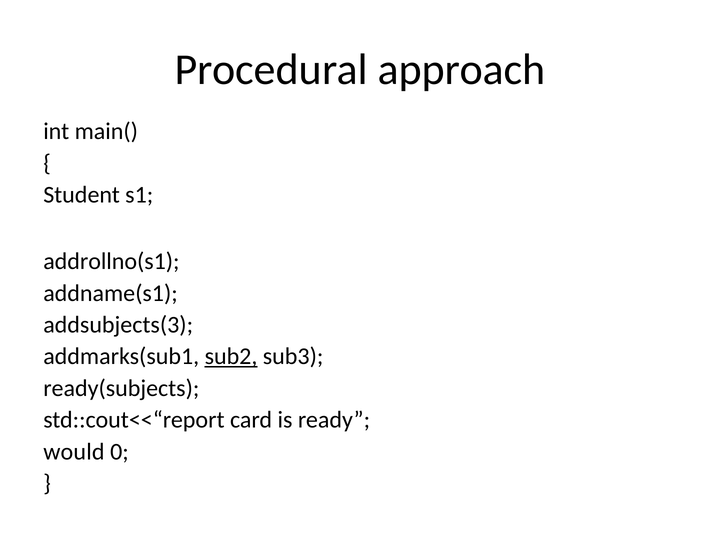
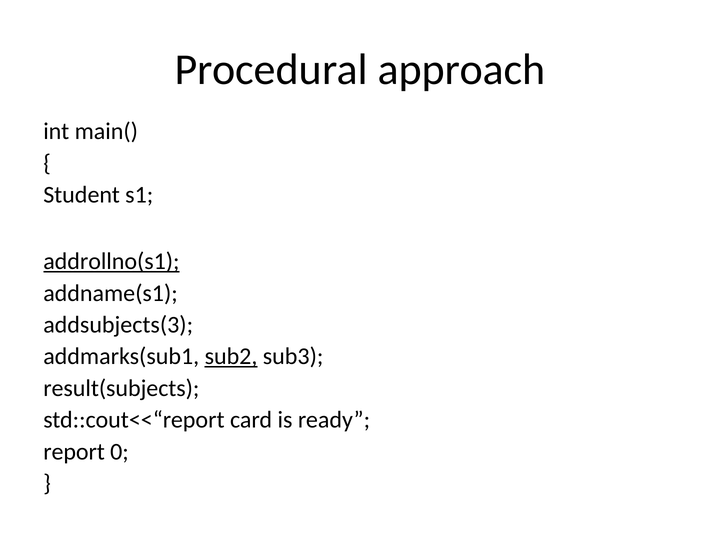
addrollno(s1 underline: none -> present (111, 261)
ready(subjects: ready(subjects -> result(subjects (121, 388)
would: would -> report (74, 451)
